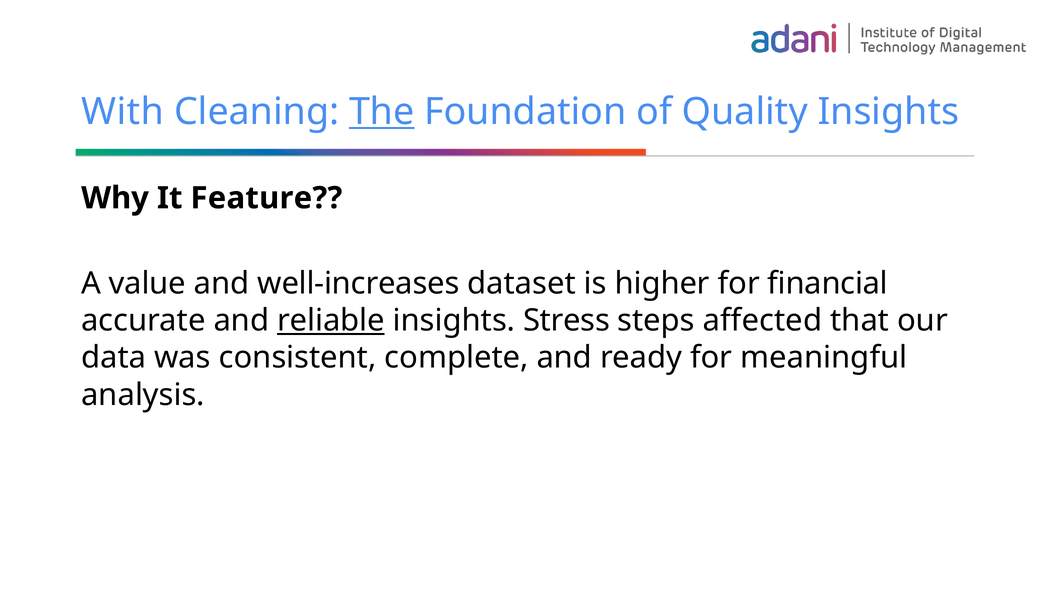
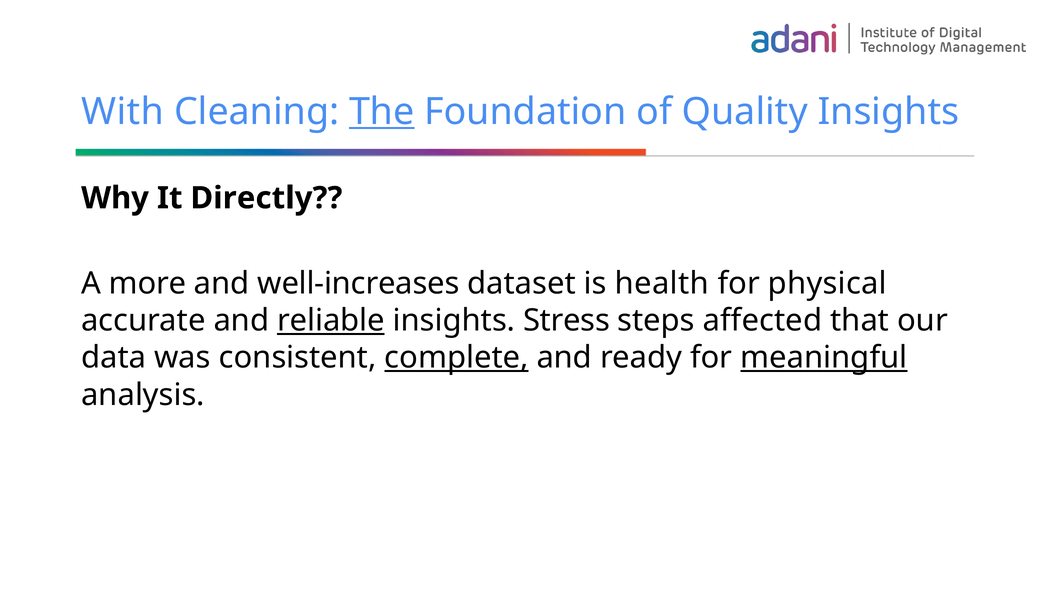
Feature: Feature -> Directly (266, 198)
value: value -> more (147, 284)
higher: higher -> health (662, 284)
financial: financial -> physical (827, 284)
complete underline: none -> present (457, 358)
meaningful underline: none -> present (824, 358)
